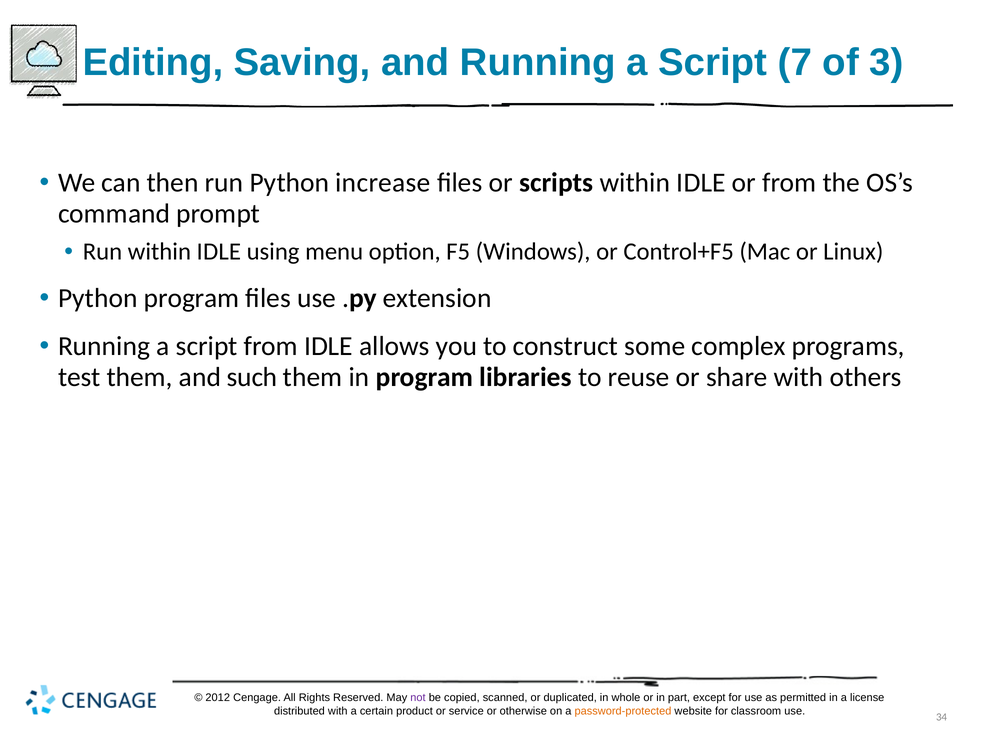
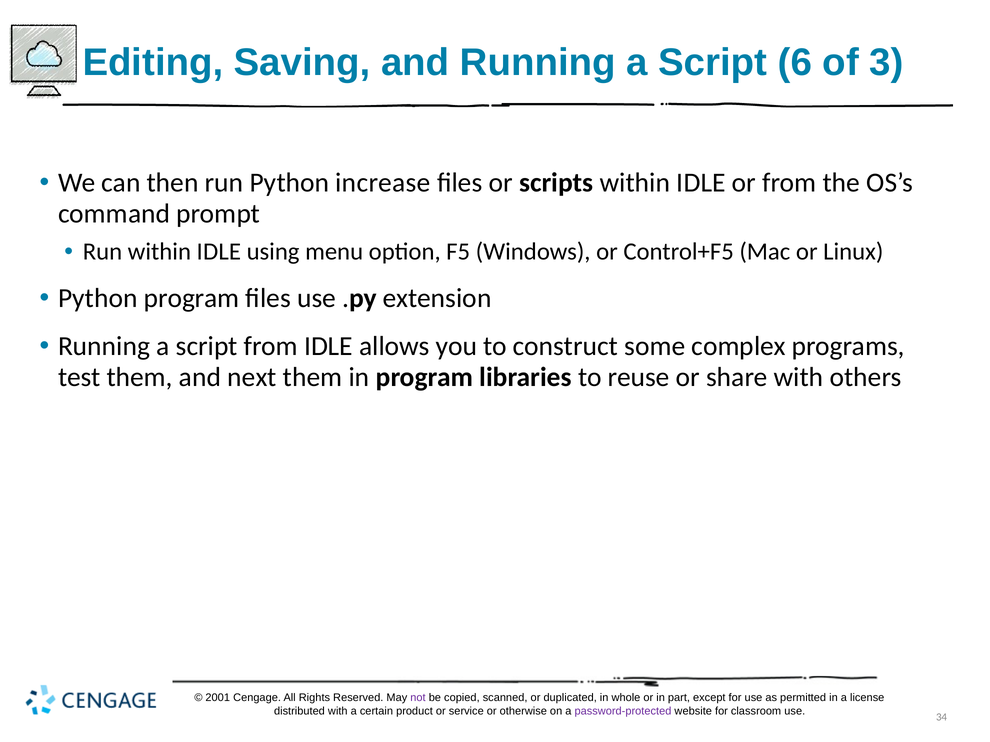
7: 7 -> 6 (795, 63)
such: such -> next (252, 378)
2012: 2012 -> 2001 (218, 698)
password-protected colour: orange -> purple (623, 711)
